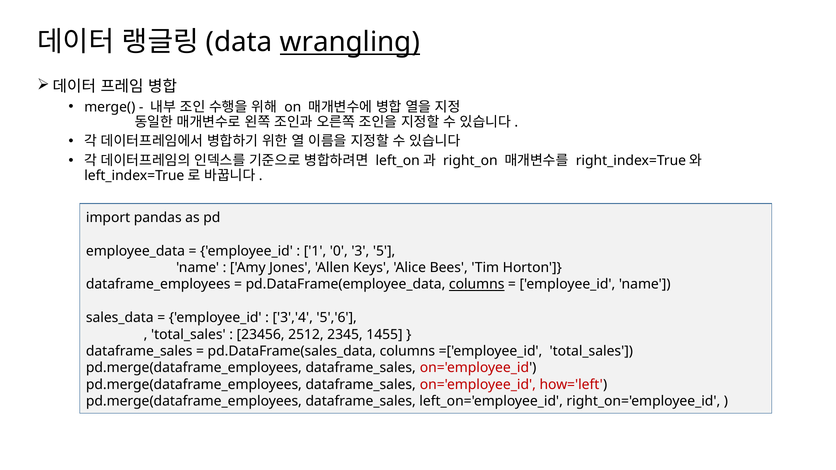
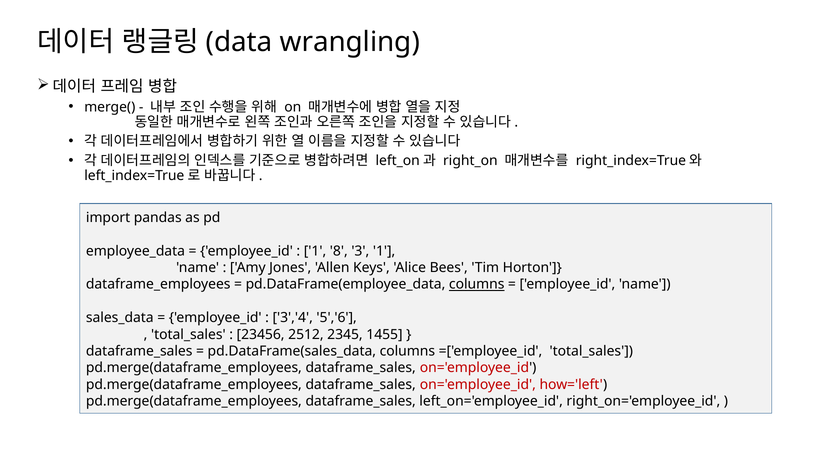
wrangling underline: present -> none (350, 42)
0: 0 -> 8 (339, 251)
3 5: 5 -> 1 (384, 251)
